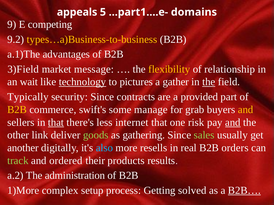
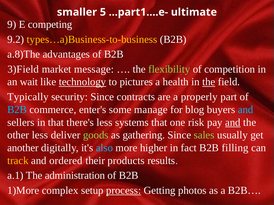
appeals: appeals -> smaller (77, 12)
domains: domains -> ultimate (194, 12)
a.1)The: a.1)The -> a.8)The (24, 54)
flexibility colour: yellow -> light green (169, 69)
relationship: relationship -> competition (230, 69)
gather: gather -> health (176, 82)
provided: provided -> properly (199, 97)
B2B colour: yellow -> light blue (17, 110)
swift's: swift's -> enter's (93, 110)
grab: grab -> blog (195, 110)
and colour: yellow -> light blue (246, 110)
that underline: present -> none (56, 123)
internet: internet -> systems (132, 123)
other link: link -> less (40, 135)
resells: resells -> higher (154, 148)
real: real -> fact (189, 148)
orders: orders -> filling (235, 148)
track colour: light green -> yellow (18, 161)
a.2: a.2 -> a.1 (15, 176)
process underline: none -> present (124, 191)
solved: solved -> photos (192, 191)
B2B… underline: present -> none (244, 191)
